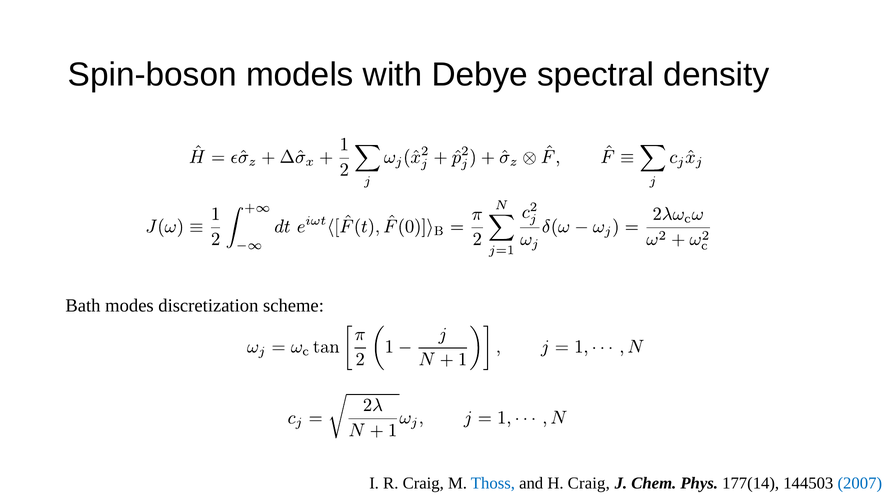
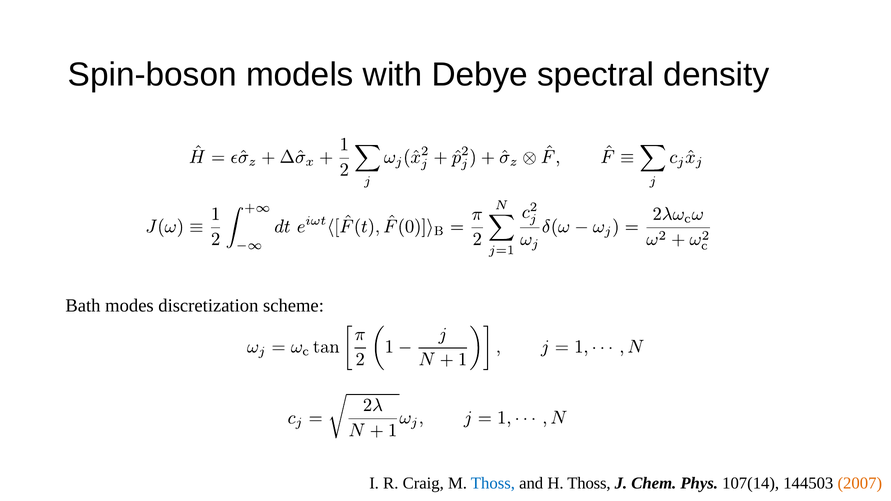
H Craig: Craig -> Thoss (589, 484)
177(14: 177(14 -> 107(14 (751, 484)
2007 colour: blue -> orange (860, 484)
